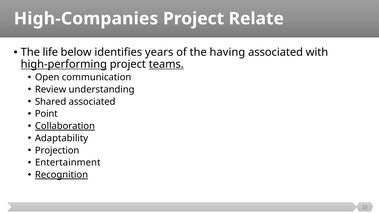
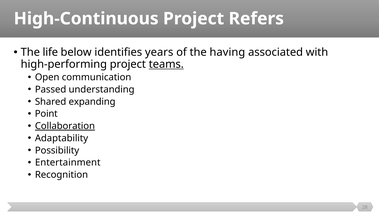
High-Companies: High-Companies -> High-Continuous (86, 19)
Relate: Relate -> Refers (256, 19)
high-performing underline: present -> none (64, 64)
Review: Review -> Passed (51, 90)
Shared associated: associated -> expanding (92, 102)
Projection: Projection -> Possibility (57, 151)
Recognition underline: present -> none (61, 175)
